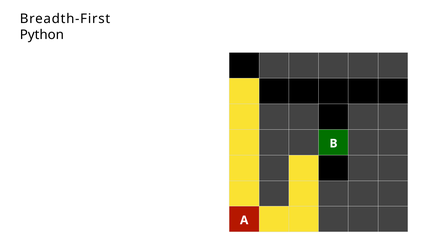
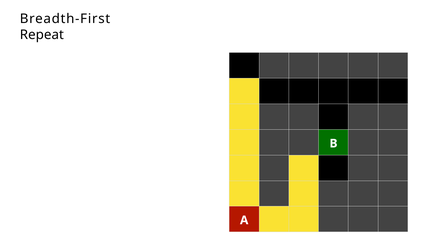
Python: Python -> Repeat (42, 35)
